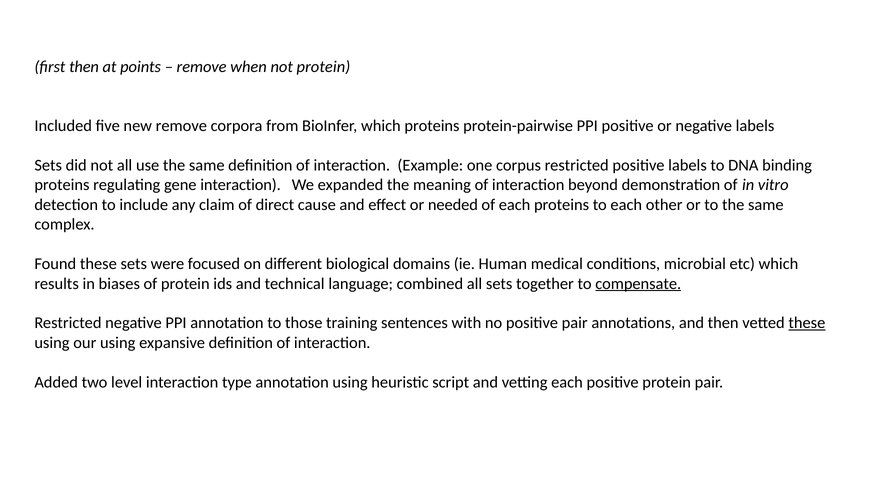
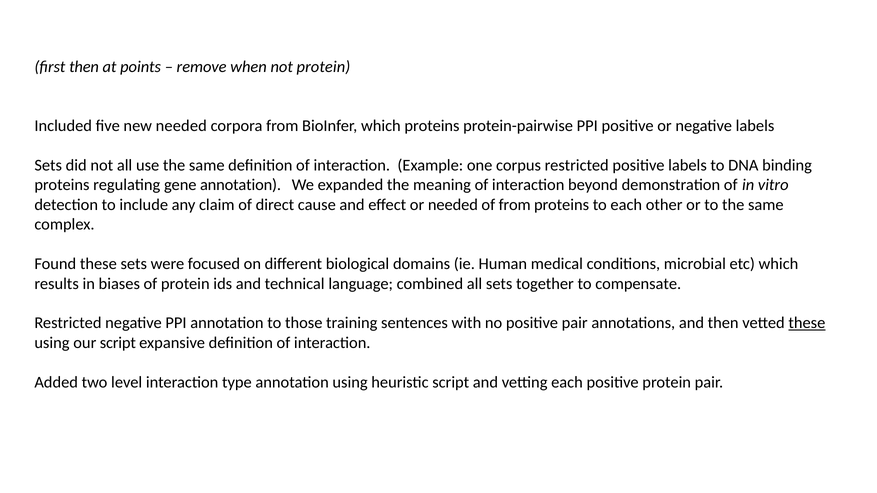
new remove: remove -> needed (181, 126)
gene interaction: interaction -> annotation (241, 185)
of each: each -> from (515, 205)
compensate underline: present -> none (638, 284)
our using: using -> script (118, 343)
